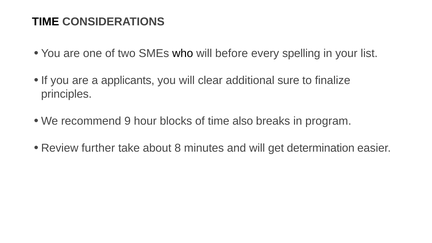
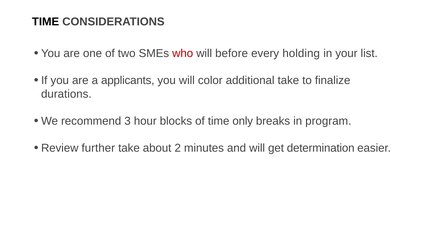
who colour: black -> red (183, 54)
spelling: spelling -> holding (301, 54)
clear: clear -> color (210, 80)
additional sure: sure -> take (288, 80)
principles: principles -> durations (66, 94)
9: 9 -> 3 (128, 121)
also: also -> only (243, 121)
8: 8 -> 2 (178, 148)
